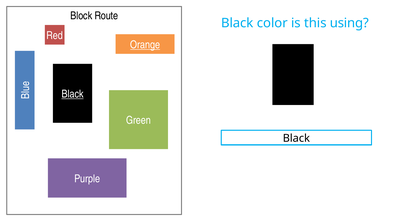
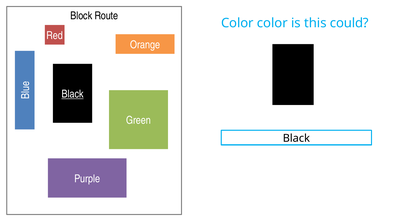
Black: Black -> Color (237, 23)
using: using -> could (349, 23)
Orange underline: present -> none (145, 45)
